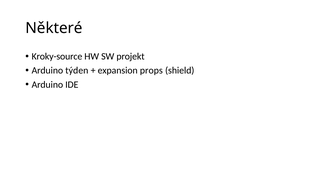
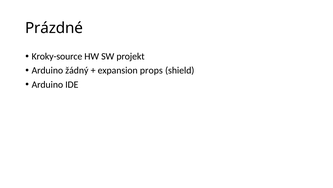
Některé: Některé -> Prázdné (54, 28)
týden: týden -> žádný (77, 70)
